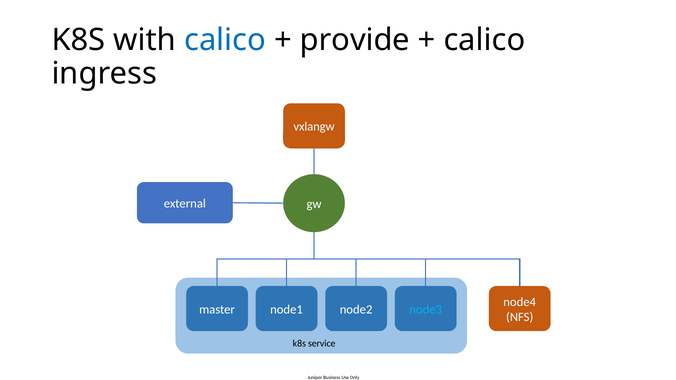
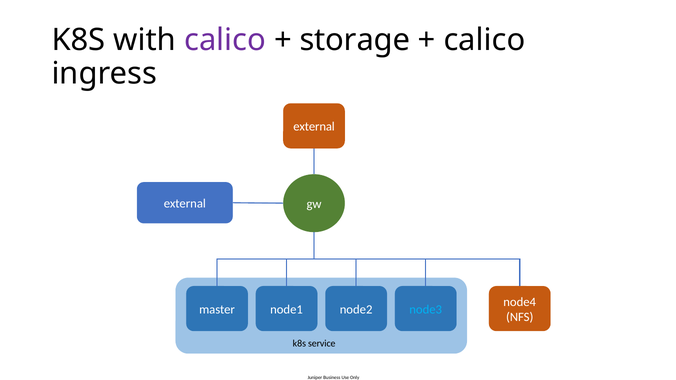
calico colour: blue -> purple (225, 40)
provide: provide -> storage (355, 40)
vxlangw: vxlangw -> external (314, 127)
